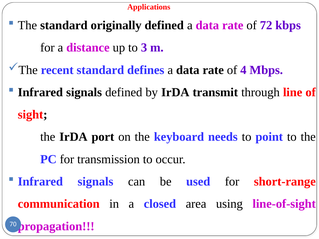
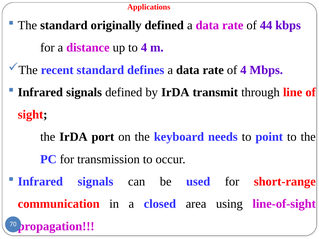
72: 72 -> 44 (266, 25)
to 3: 3 -> 4 (144, 48)
